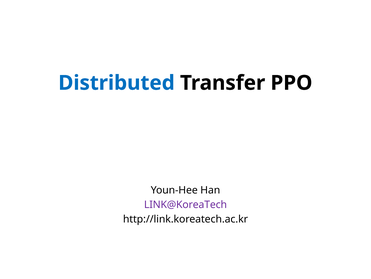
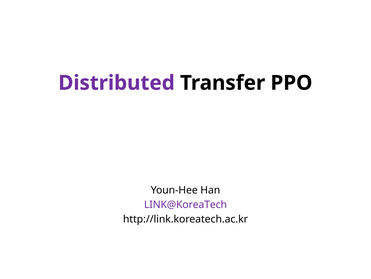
Distributed colour: blue -> purple (117, 83)
